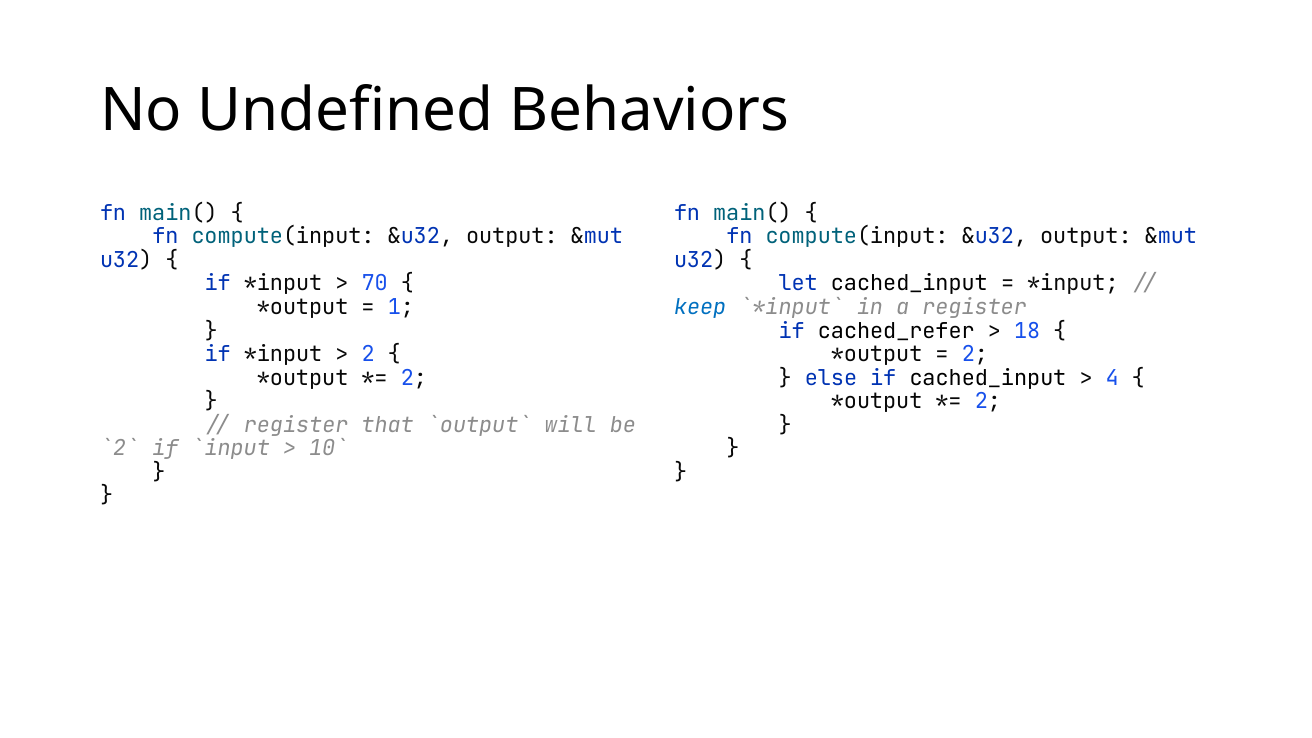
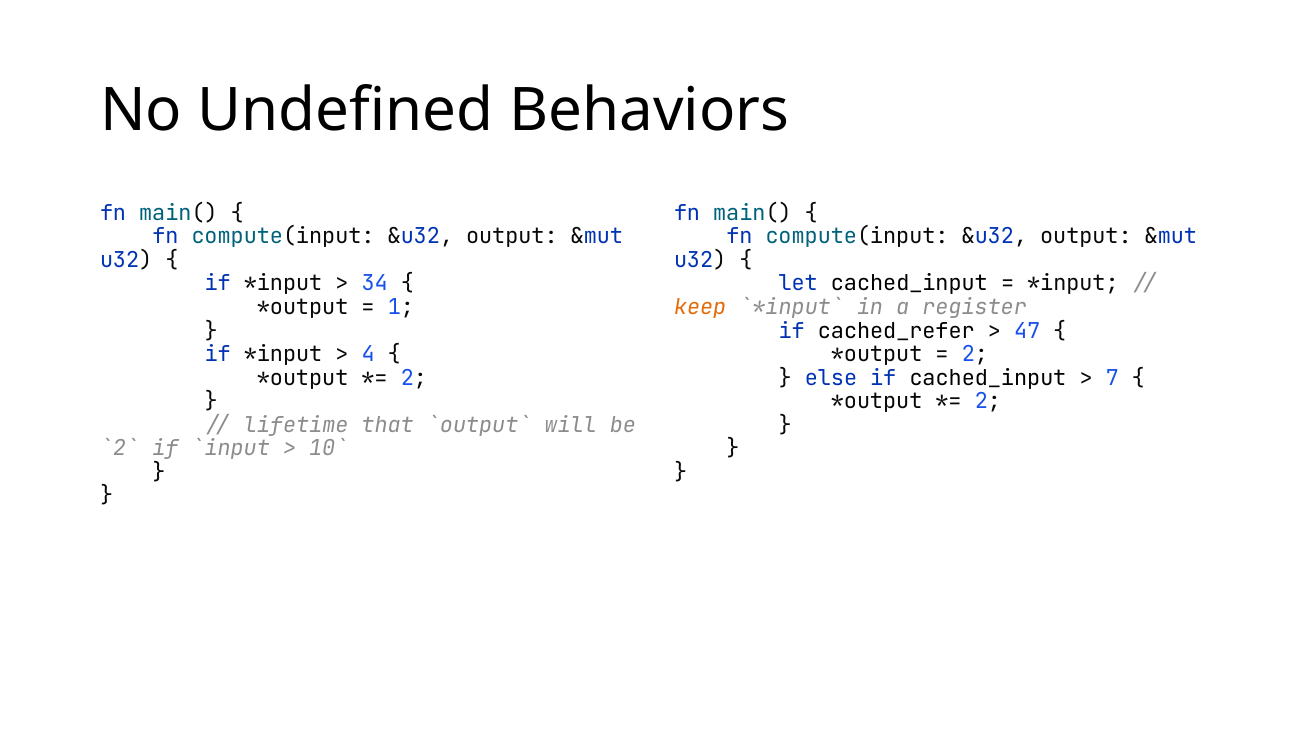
70: 70 -> 34 (375, 284)
keep colour: blue -> orange (700, 307)
18: 18 -> 47 (1027, 331)
2: 2 -> 4 (368, 354)
4: 4 -> 7 (1112, 378)
register: register -> lifetime (296, 425)
